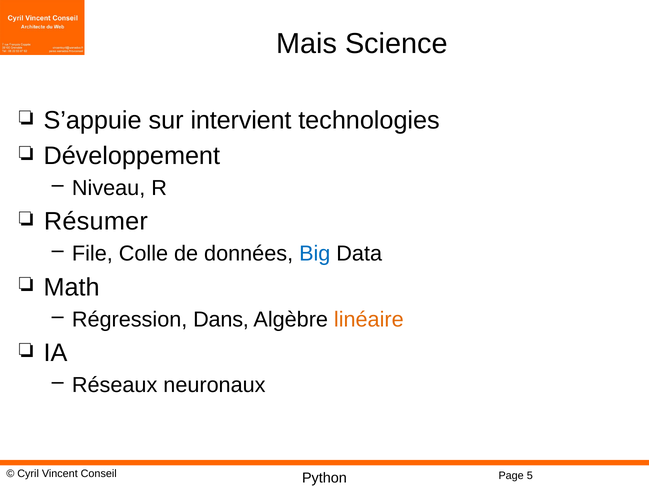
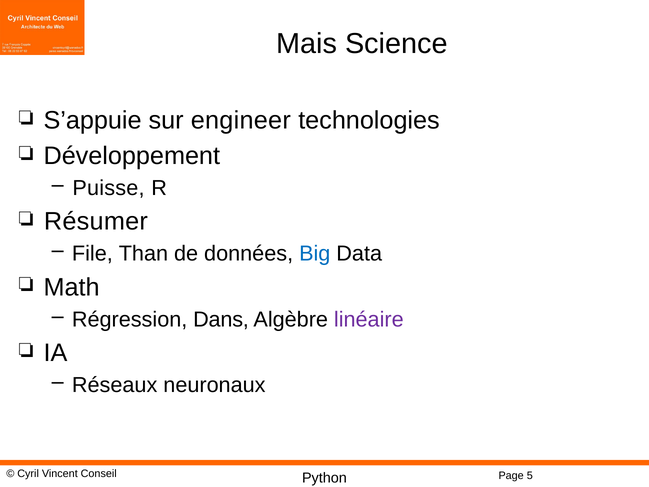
intervient: intervient -> engineer (241, 120)
Niveau: Niveau -> Puisse (109, 188)
Colle: Colle -> Than (143, 254)
linéaire colour: orange -> purple (369, 319)
